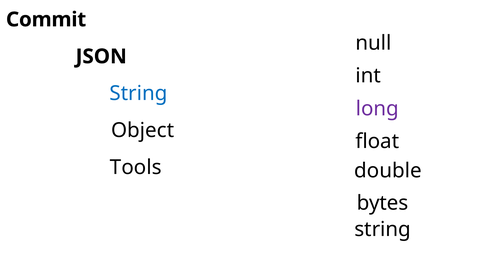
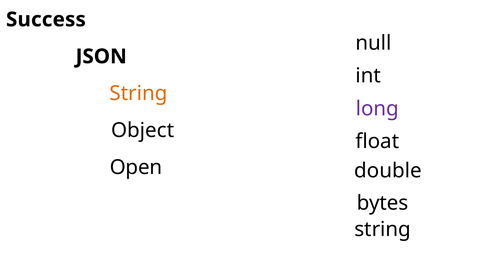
Commit: Commit -> Success (46, 20)
String colour: blue -> orange (139, 93)
Tools: Tools -> Open (136, 167)
